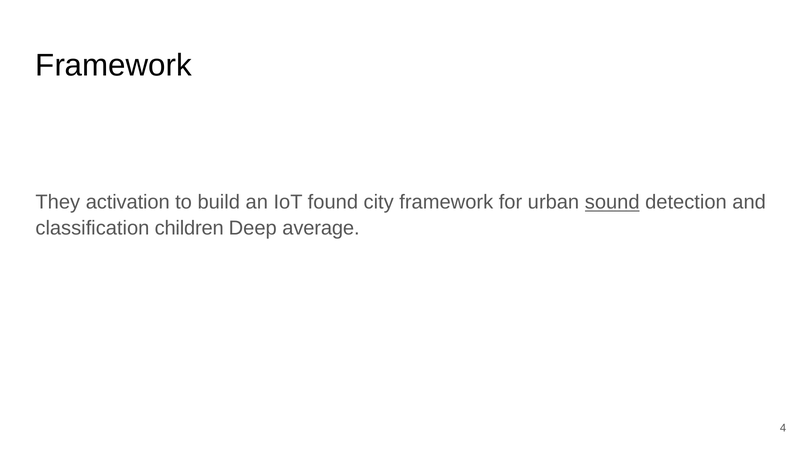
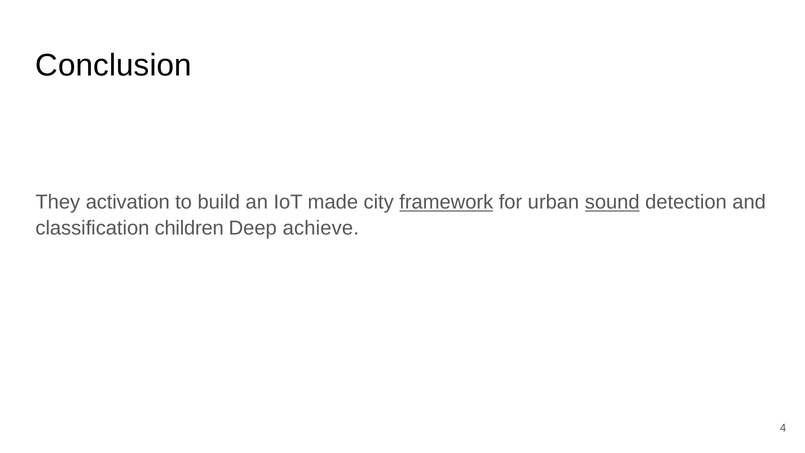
Framework: Framework -> Conclusion (114, 65)
found: found -> made (333, 202)
framework underline: none -> present (446, 202)
average: average -> achieve (321, 228)
